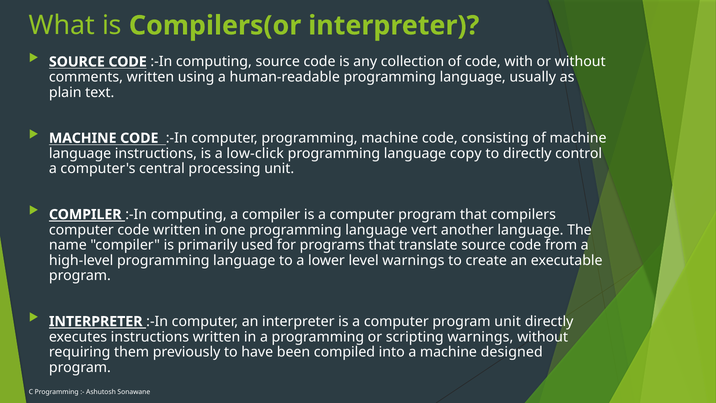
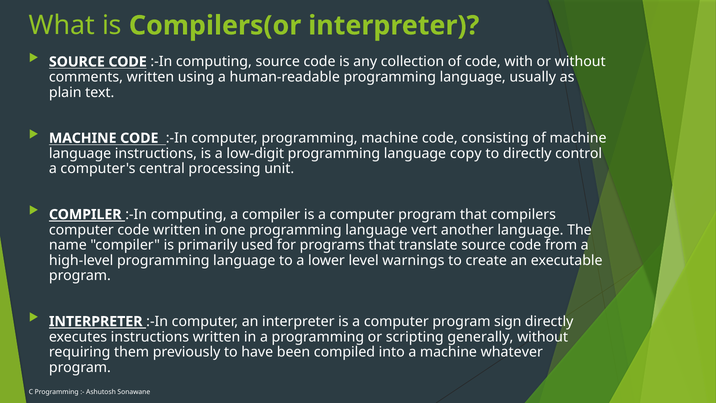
low-click: low-click -> low-digit (255, 153)
program unit: unit -> sign (508, 321)
scripting warnings: warnings -> generally (480, 337)
designed: designed -> whatever (512, 352)
